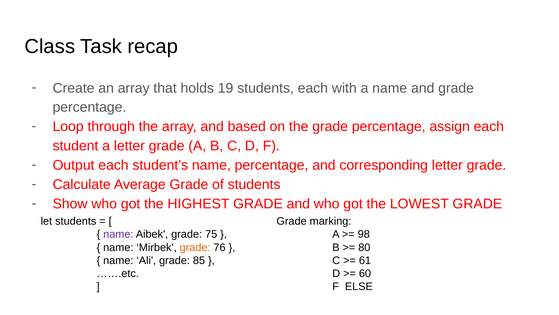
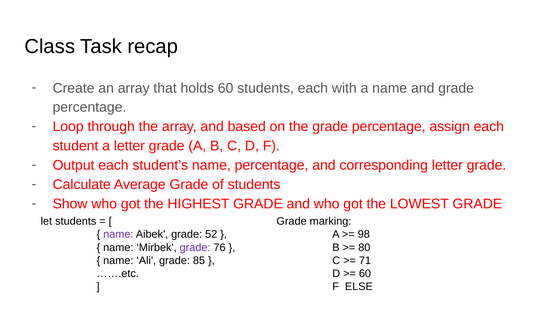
holds 19: 19 -> 60 (226, 88)
75: 75 -> 52 (211, 234)
grade colour: orange -> purple (195, 247)
61: 61 -> 71 (365, 260)
